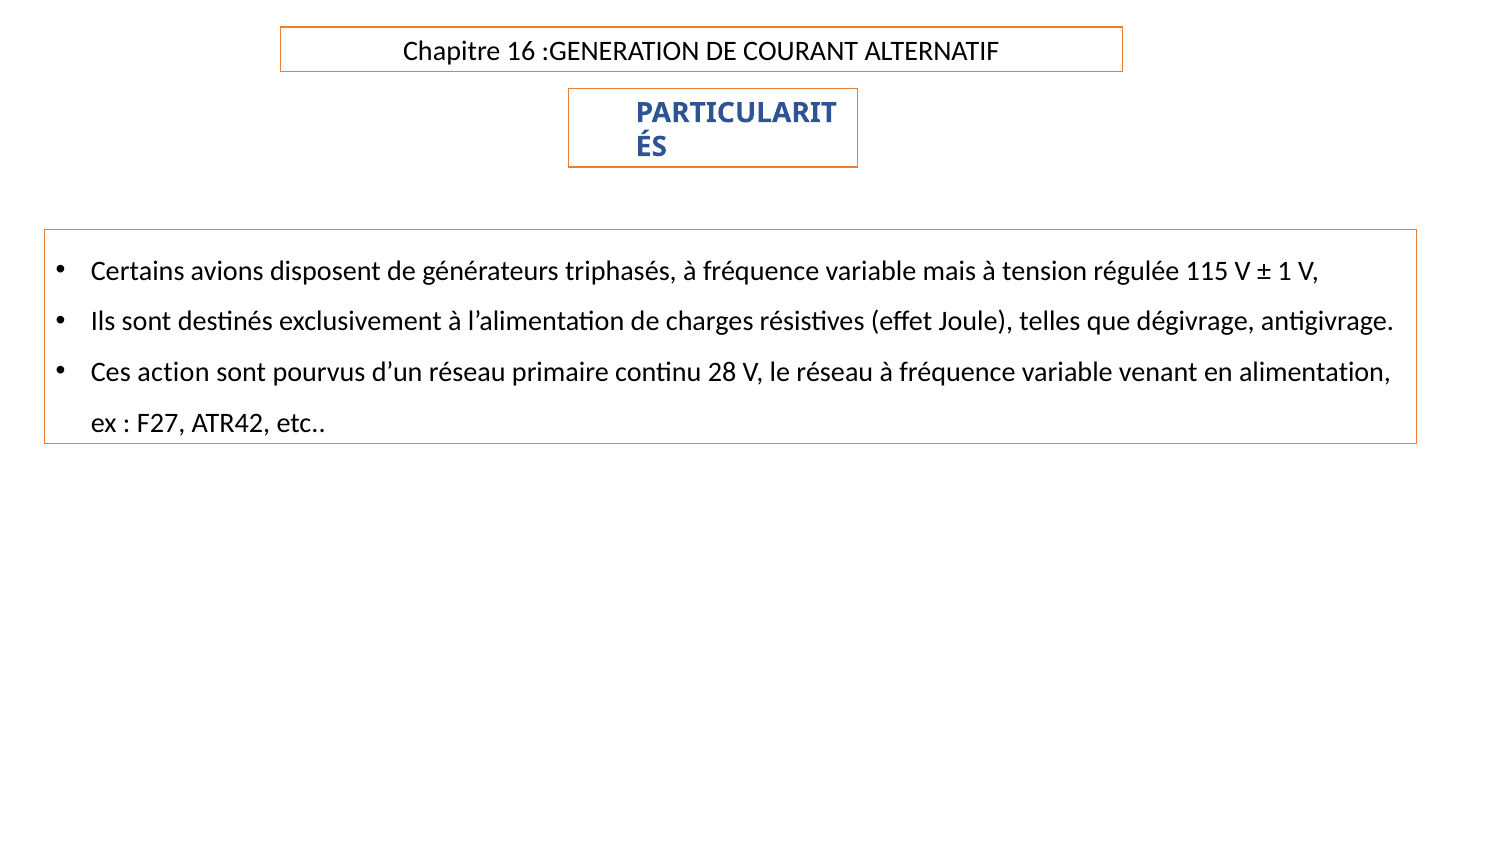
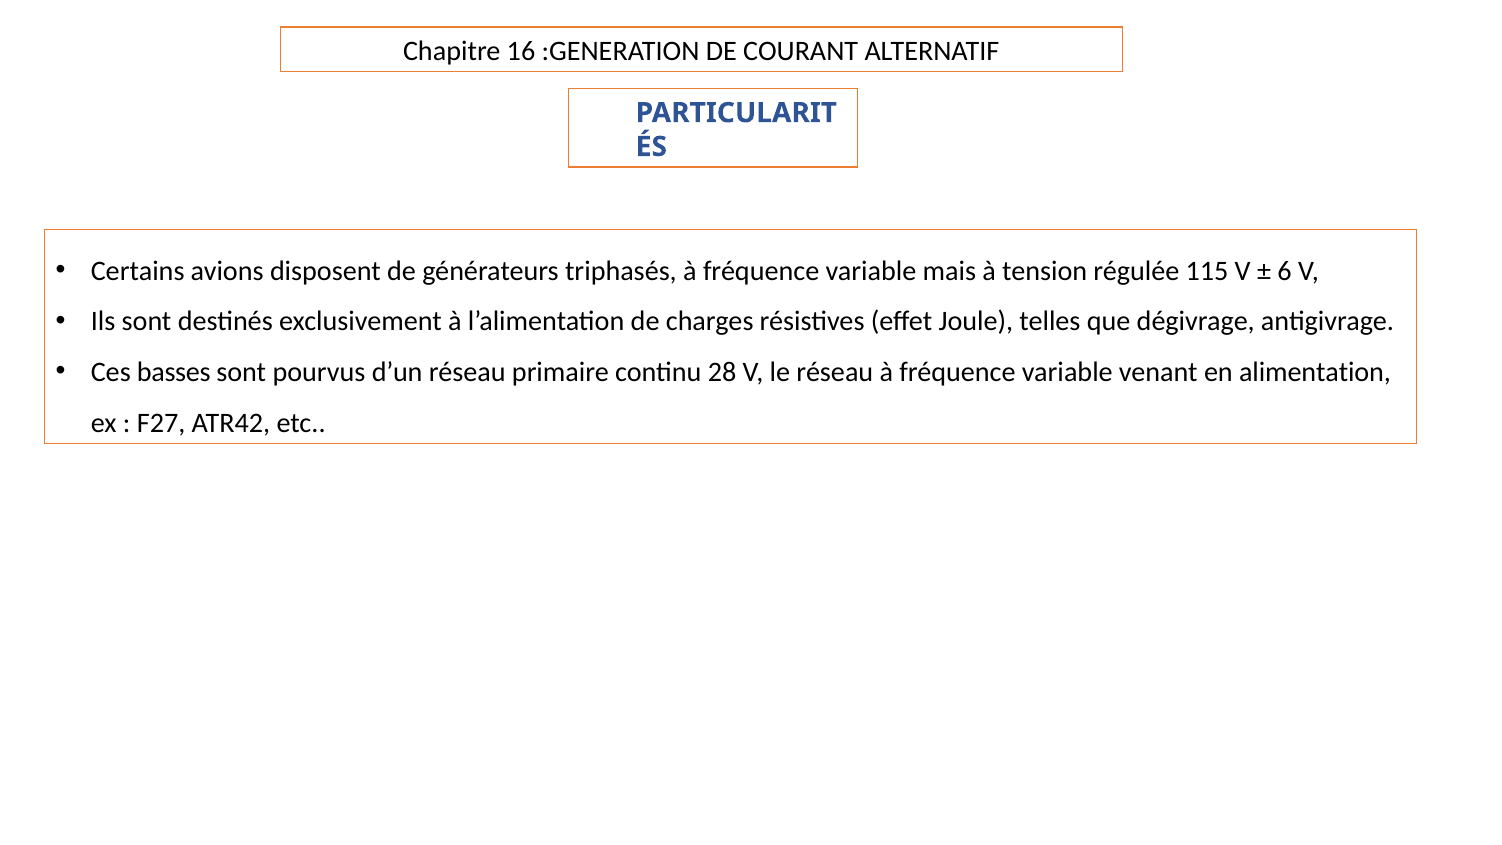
1: 1 -> 6 (1285, 271)
action: action -> basses (174, 372)
